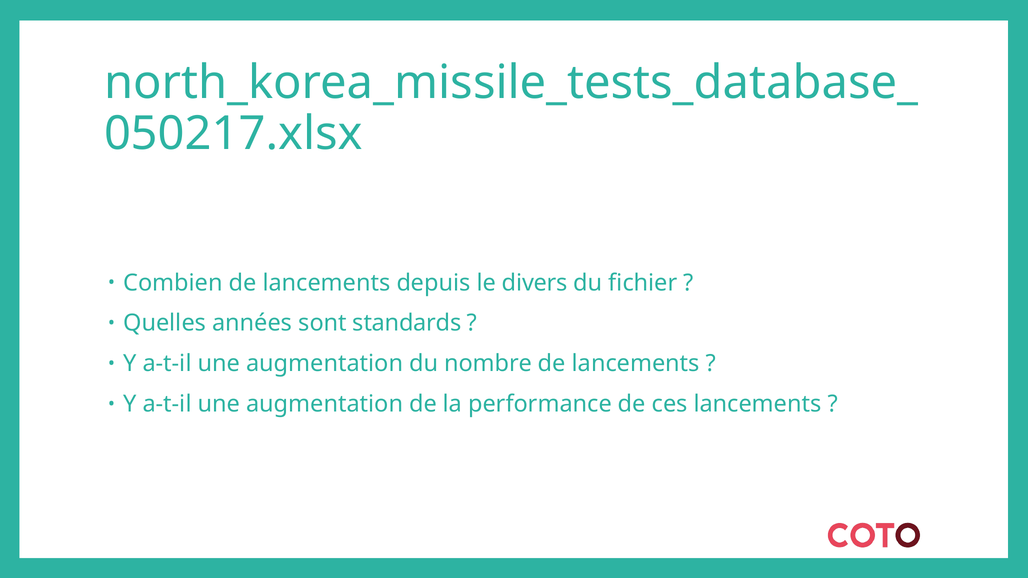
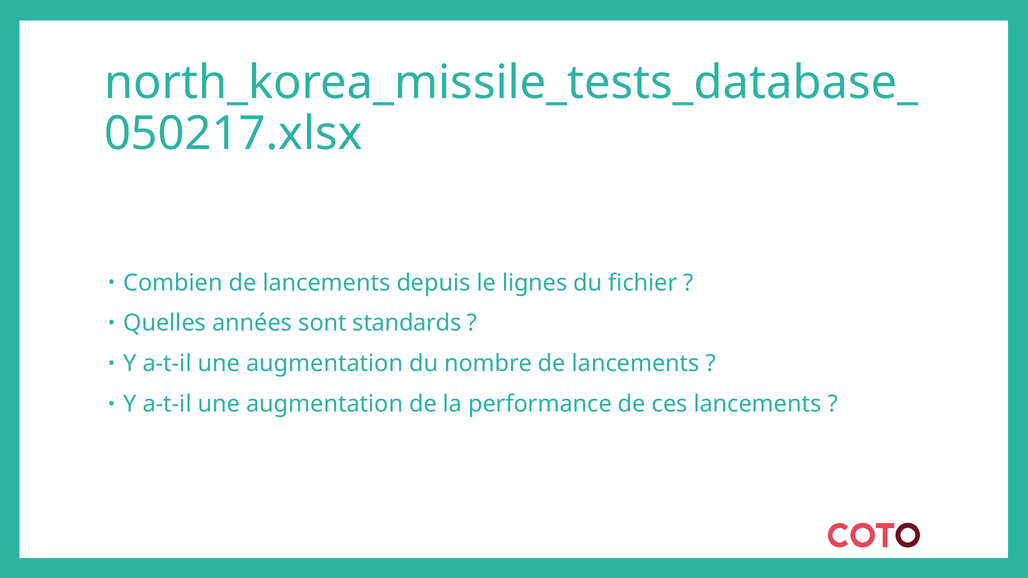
divers: divers -> lignes (535, 283)
